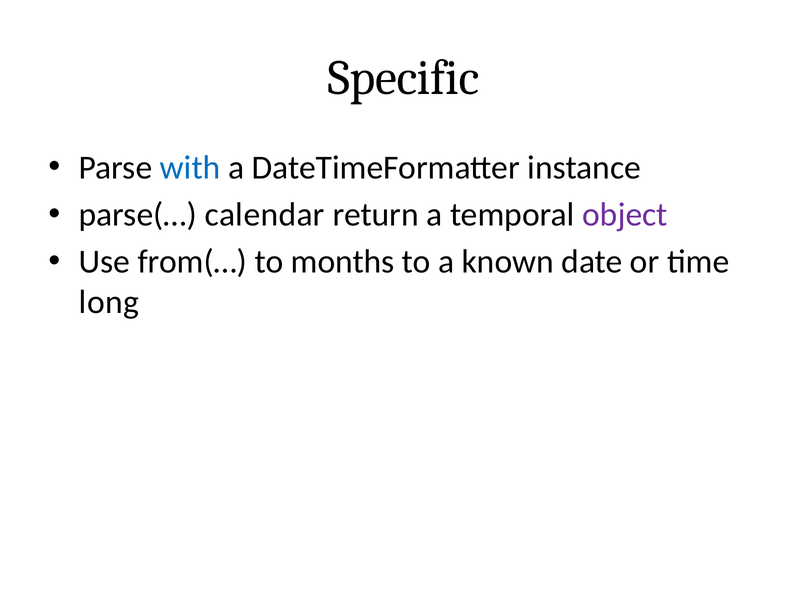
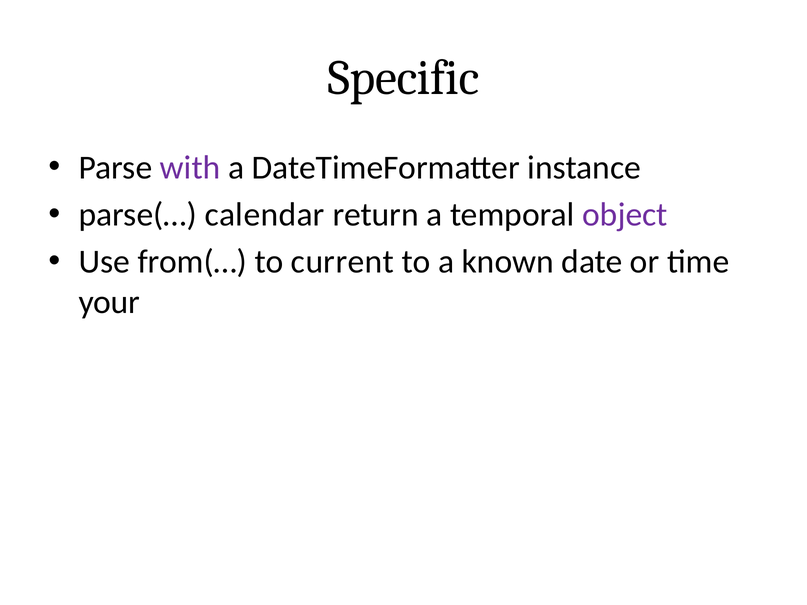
with colour: blue -> purple (190, 168)
months: months -> current (342, 262)
long: long -> your (109, 302)
